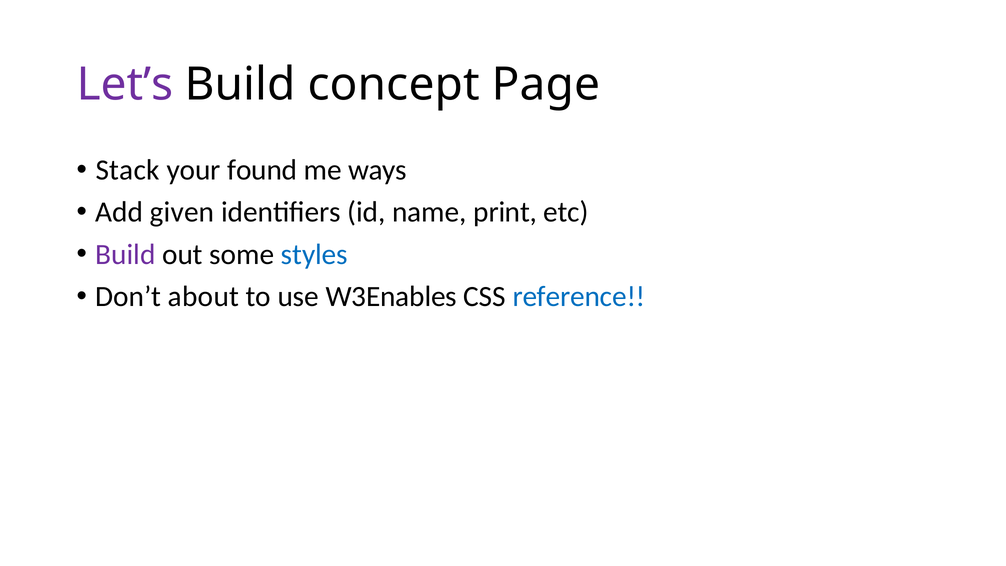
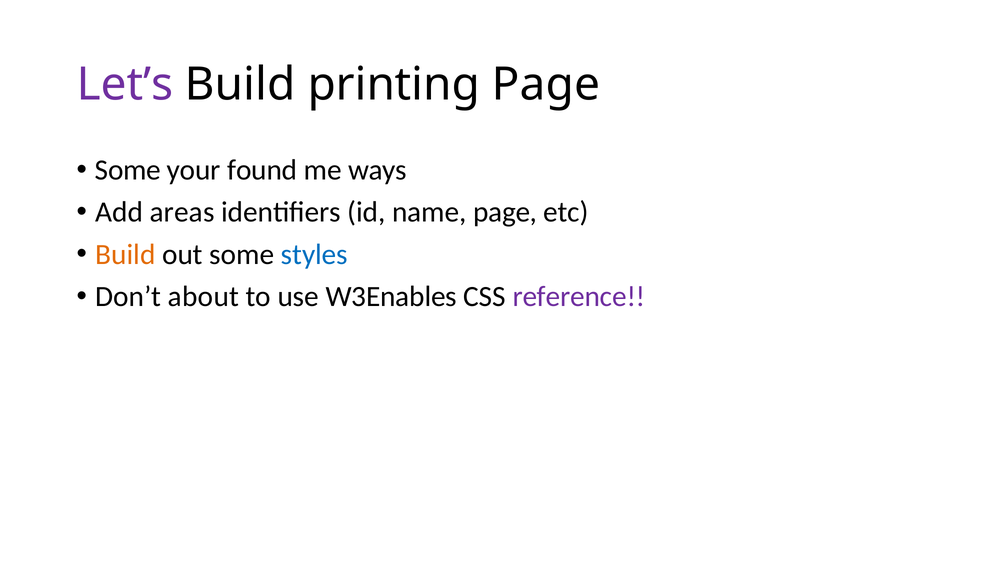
concept: concept -> printing (394, 85)
Stack: Stack -> Some (128, 170)
given: given -> areas (182, 212)
name print: print -> page (505, 212)
Build colour: purple -> orange (126, 254)
reference colour: blue -> purple (579, 297)
